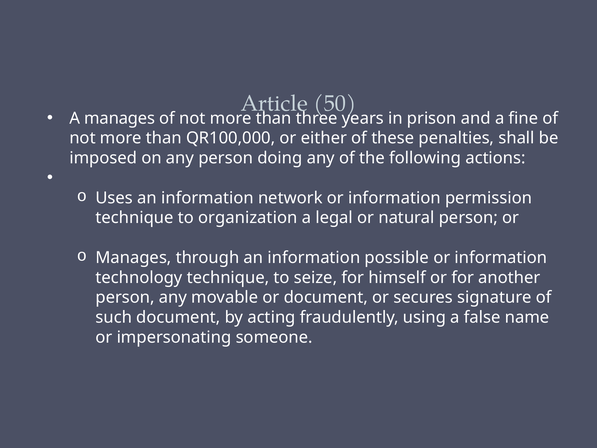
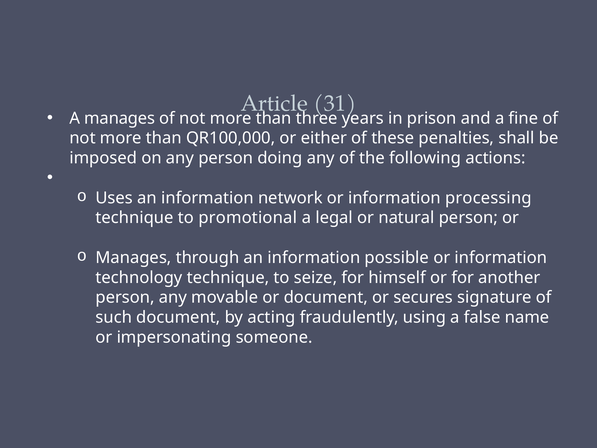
50: 50 -> 31 (335, 103)
permission: permission -> processing (488, 198)
organization: organization -> promotional (248, 218)
